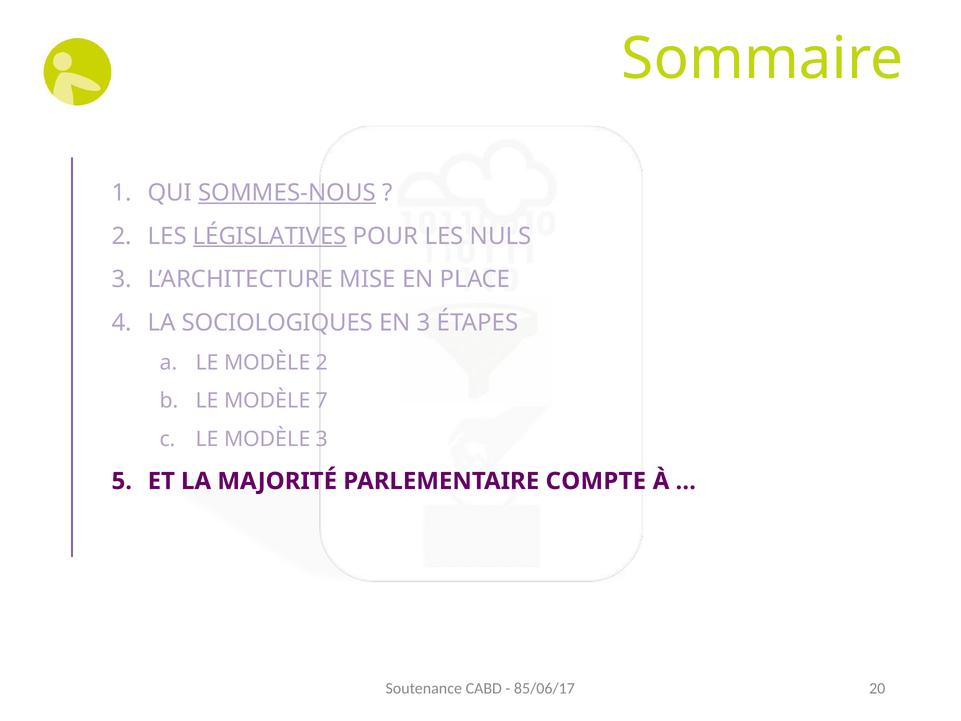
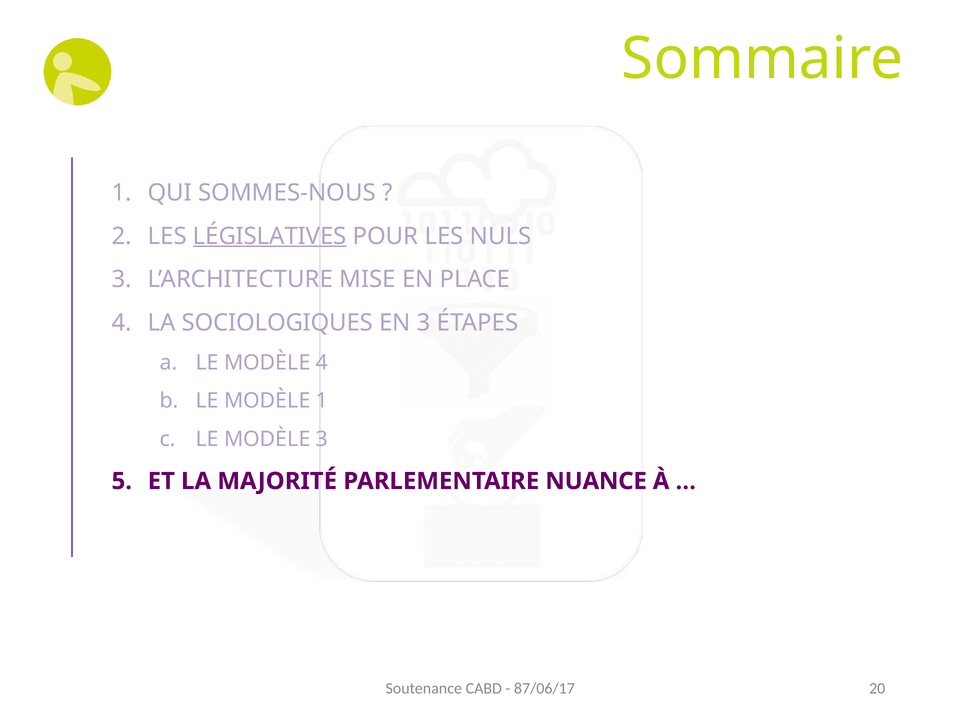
SOMMES-NOUS underline: present -> none (287, 193)
MODÈLE 2: 2 -> 4 (322, 362)
MODÈLE 7: 7 -> 1 (322, 401)
COMPTE: COMPTE -> NUANCE (596, 481)
85/06/17: 85/06/17 -> 87/06/17 (544, 688)
